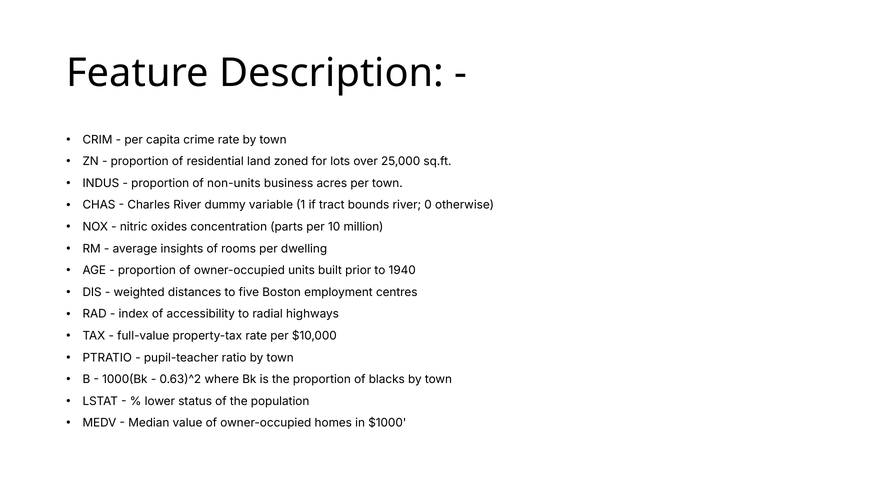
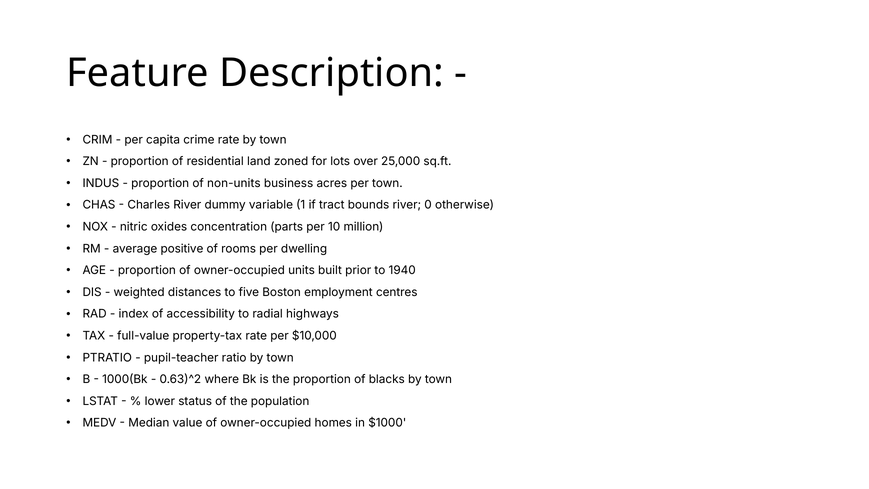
insights: insights -> positive (182, 249)
